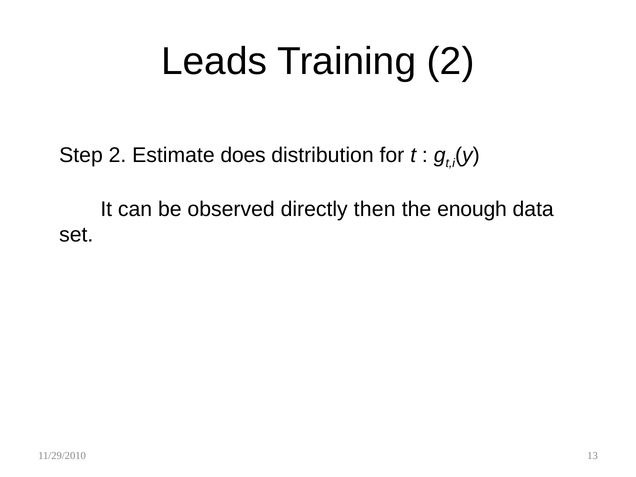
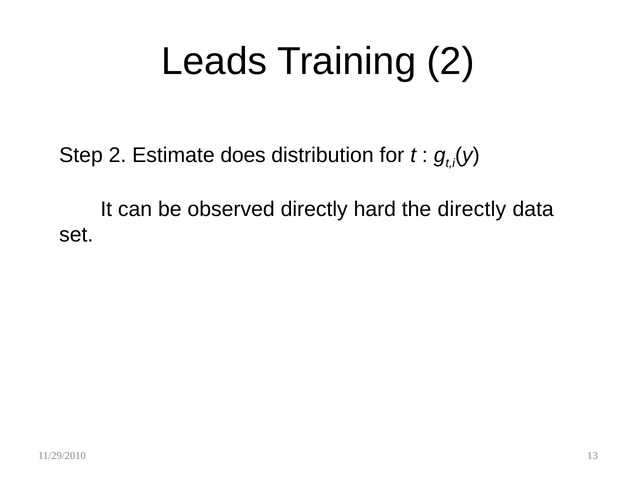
then: then -> hard (375, 209)
the enough: enough -> directly (472, 209)
